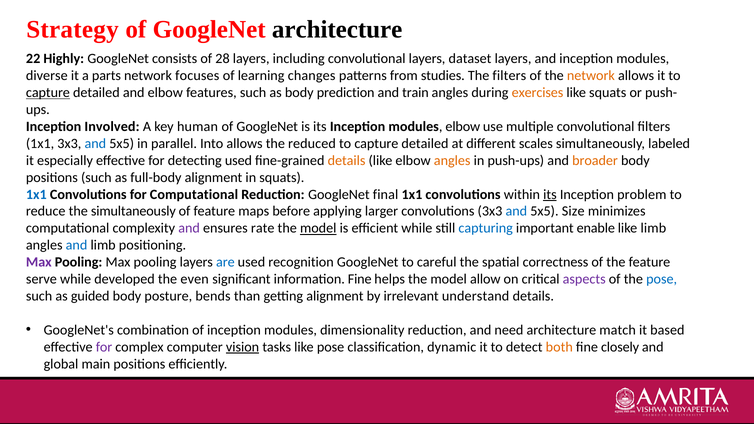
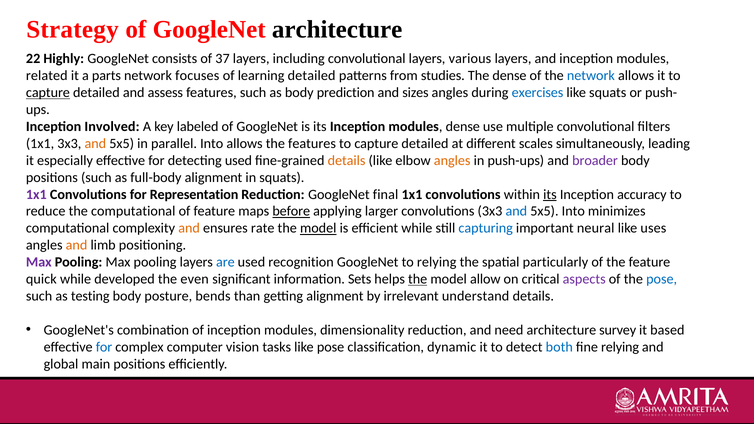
28: 28 -> 37 (223, 59)
dataset: dataset -> various (470, 59)
diverse: diverse -> related (47, 76)
learning changes: changes -> detailed (312, 76)
The filters: filters -> dense (509, 76)
network colour: orange -> blue (591, 76)
and elbow: elbow -> assess (165, 93)
train: train -> sizes (415, 93)
exercises colour: orange -> blue (538, 93)
human: human -> labeled (198, 127)
modules elbow: elbow -> dense (463, 127)
and colour: blue -> orange (95, 144)
the reduced: reduced -> features (312, 144)
labeled: labeled -> leading (669, 144)
broader colour: orange -> purple (595, 160)
1x1 colour: blue -> purple (36, 194)
for Computational: Computational -> Representation (194, 194)
problem: problem -> accuracy (642, 194)
the simultaneously: simultaneously -> computational (133, 211)
before underline: none -> present (291, 211)
5x5 Size: Size -> Into (573, 211)
and colour: purple -> orange (189, 228)
enable: enable -> neural (596, 228)
like limb: limb -> uses (653, 228)
and colour: blue -> orange (77, 245)
to careful: careful -> relying (437, 262)
correctness: correctness -> particularly (555, 262)
serve: serve -> quick (41, 279)
information Fine: Fine -> Sets (360, 279)
the underline: none -> present (418, 279)
guided: guided -> testing (90, 296)
match: match -> survey (618, 330)
for colour: purple -> blue (104, 347)
vision underline: present -> none (243, 347)
both colour: orange -> blue (559, 347)
fine closely: closely -> relying (620, 347)
